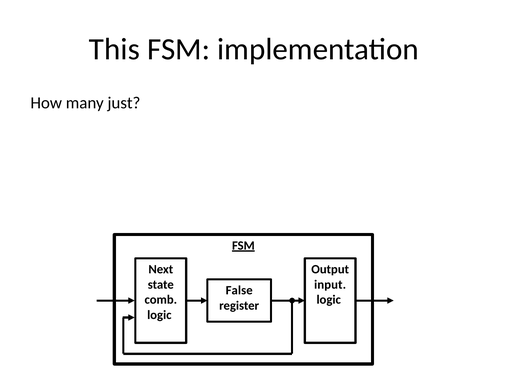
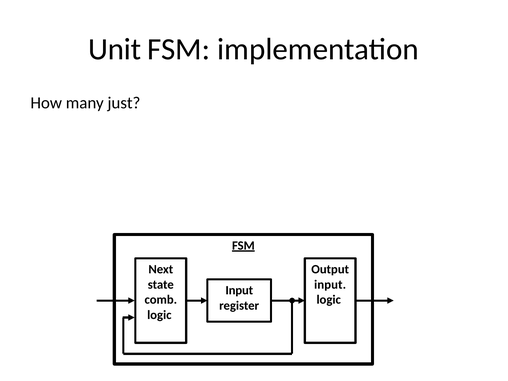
This: This -> Unit (115, 49)
False: False -> Input (239, 290)
